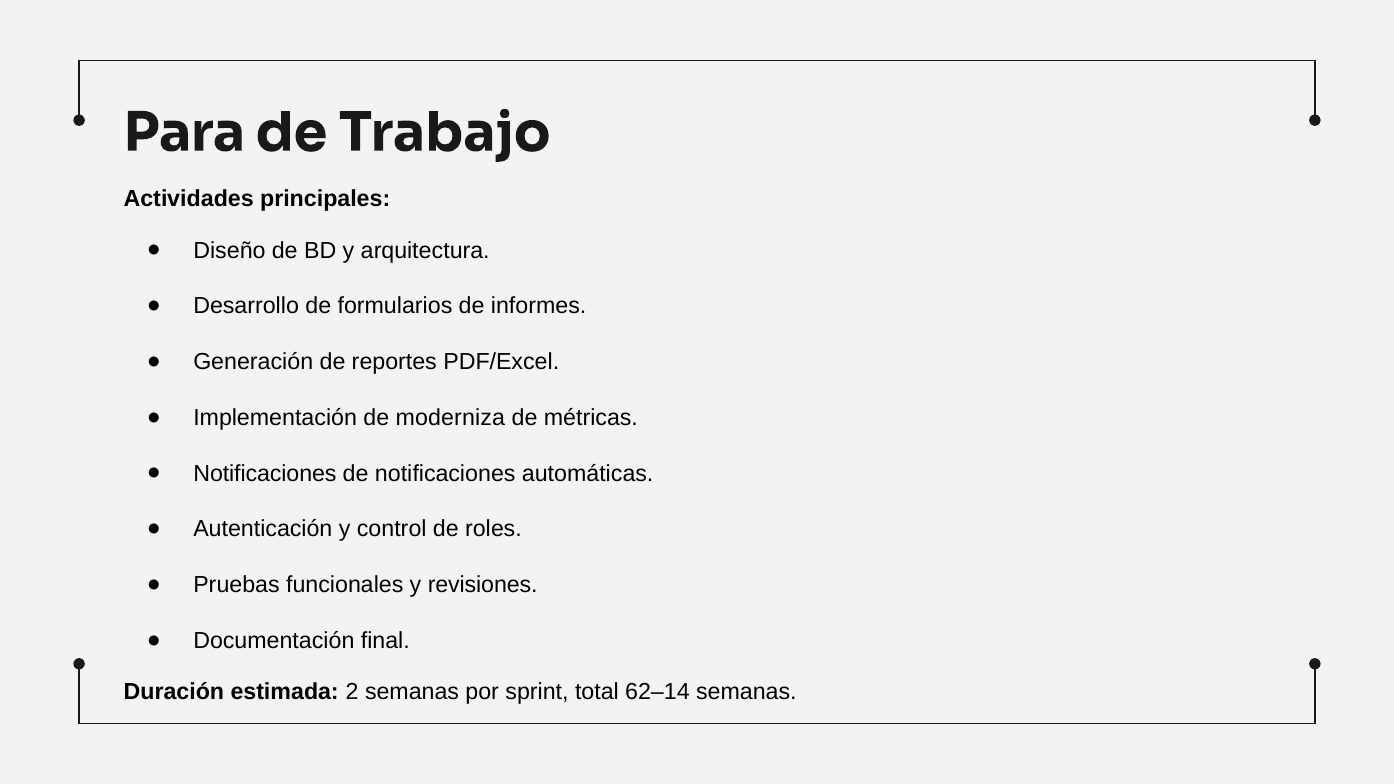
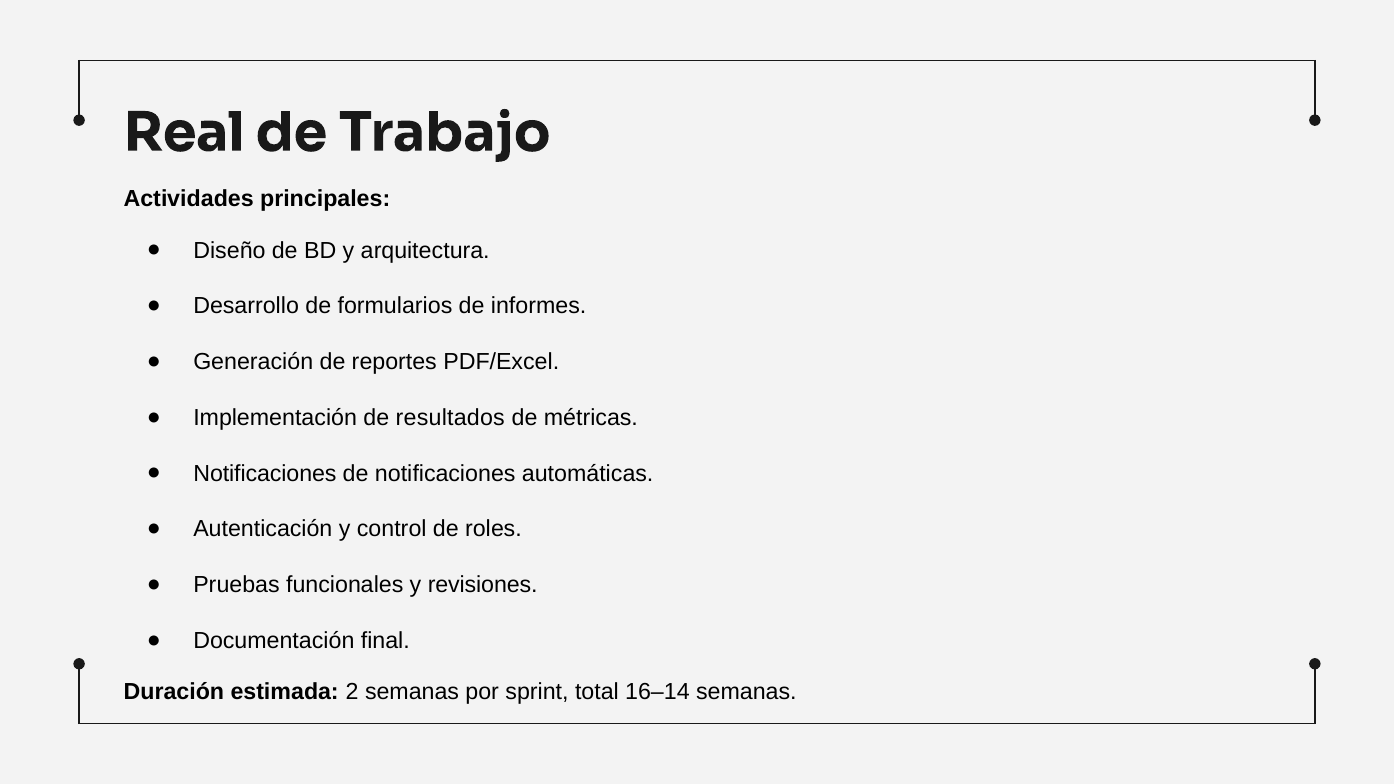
Para: Para -> Real (184, 133)
moderniza: moderniza -> resultados (450, 418)
62–14: 62–14 -> 16–14 (657, 692)
